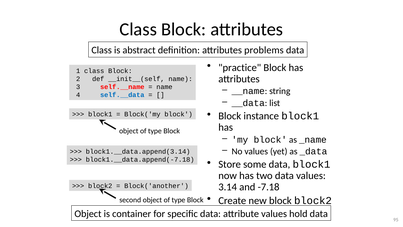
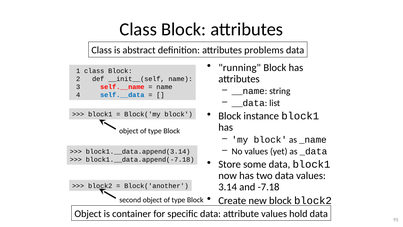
practice: practice -> running (240, 67)
